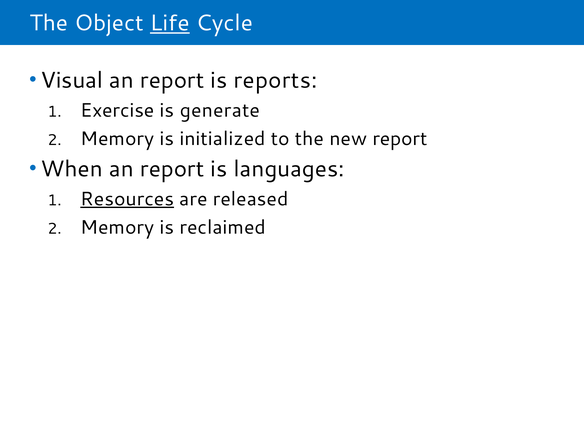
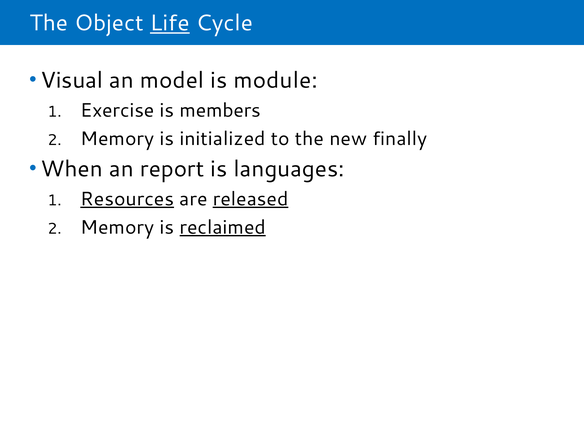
report: report -> model (172, 80)
reports: reports -> module (276, 80)
generate: generate -> members (220, 110)
new report: report -> finally (400, 139)
released underline: none -> present (251, 199)
reclaimed underline: none -> present (223, 227)
